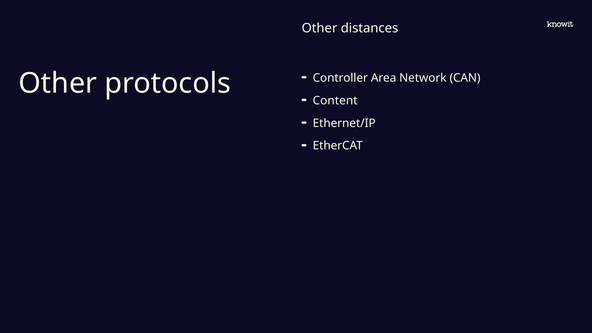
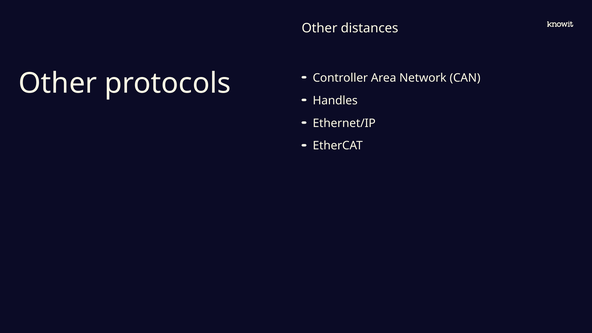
Content: Content -> Handles (335, 101)
